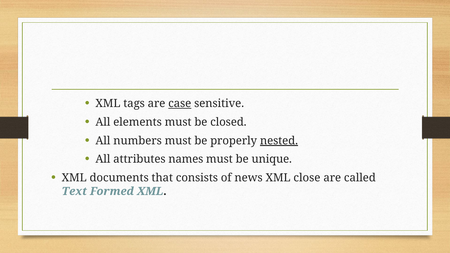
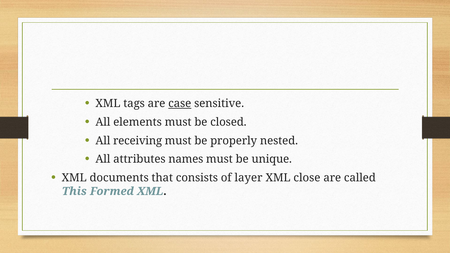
numbers: numbers -> receiving (138, 141)
nested underline: present -> none (279, 141)
news: news -> layer (248, 178)
Text: Text -> This (74, 191)
